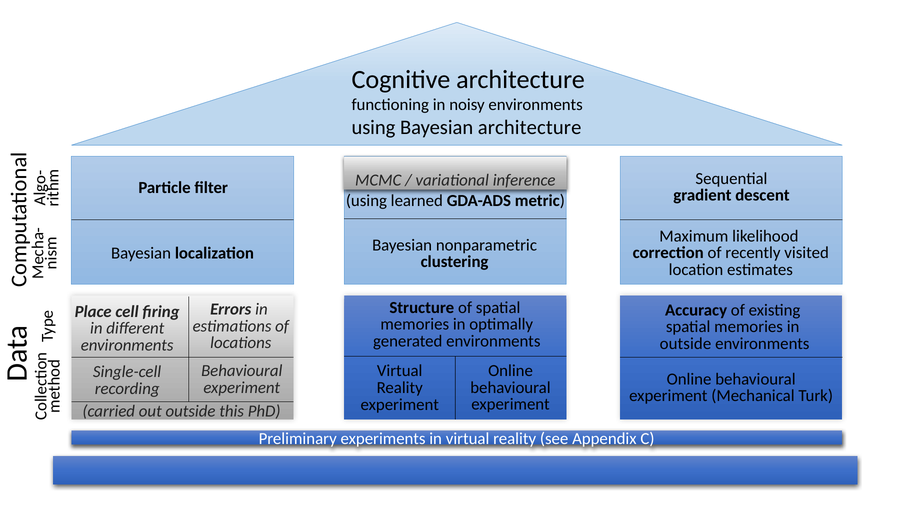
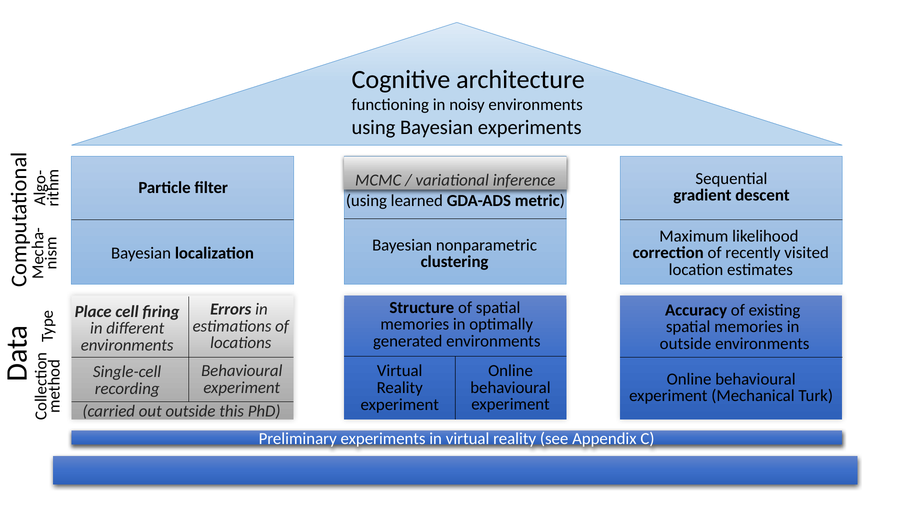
Bayesian architecture: architecture -> experiments (530, 127)
